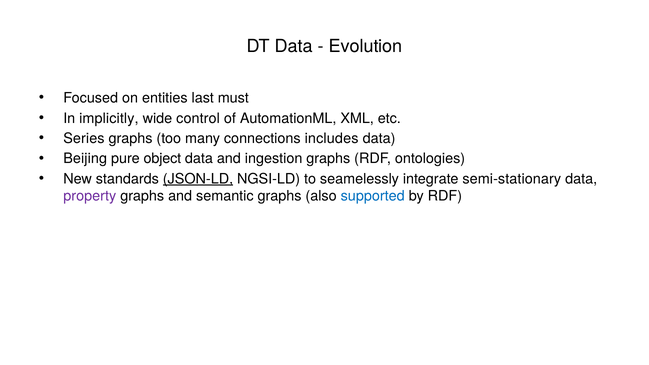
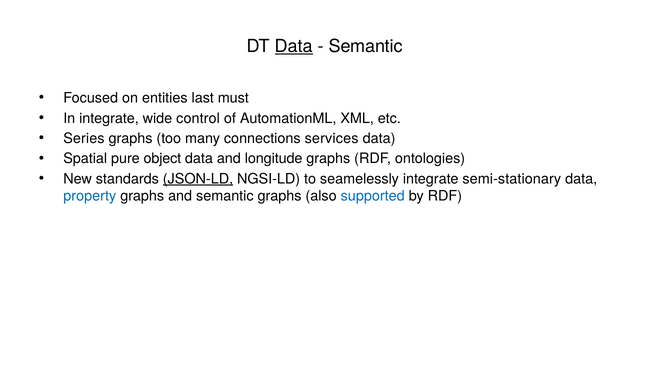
Data underline: none -> present (294, 46)
Evolution: Evolution -> Semantic (366, 46)
In implicitly: implicitly -> integrate (109, 118)
includes: includes -> services (332, 138)
Beijing: Beijing -> Spatial (85, 159)
ingestion: ingestion -> longitude (274, 159)
property colour: purple -> blue (90, 196)
